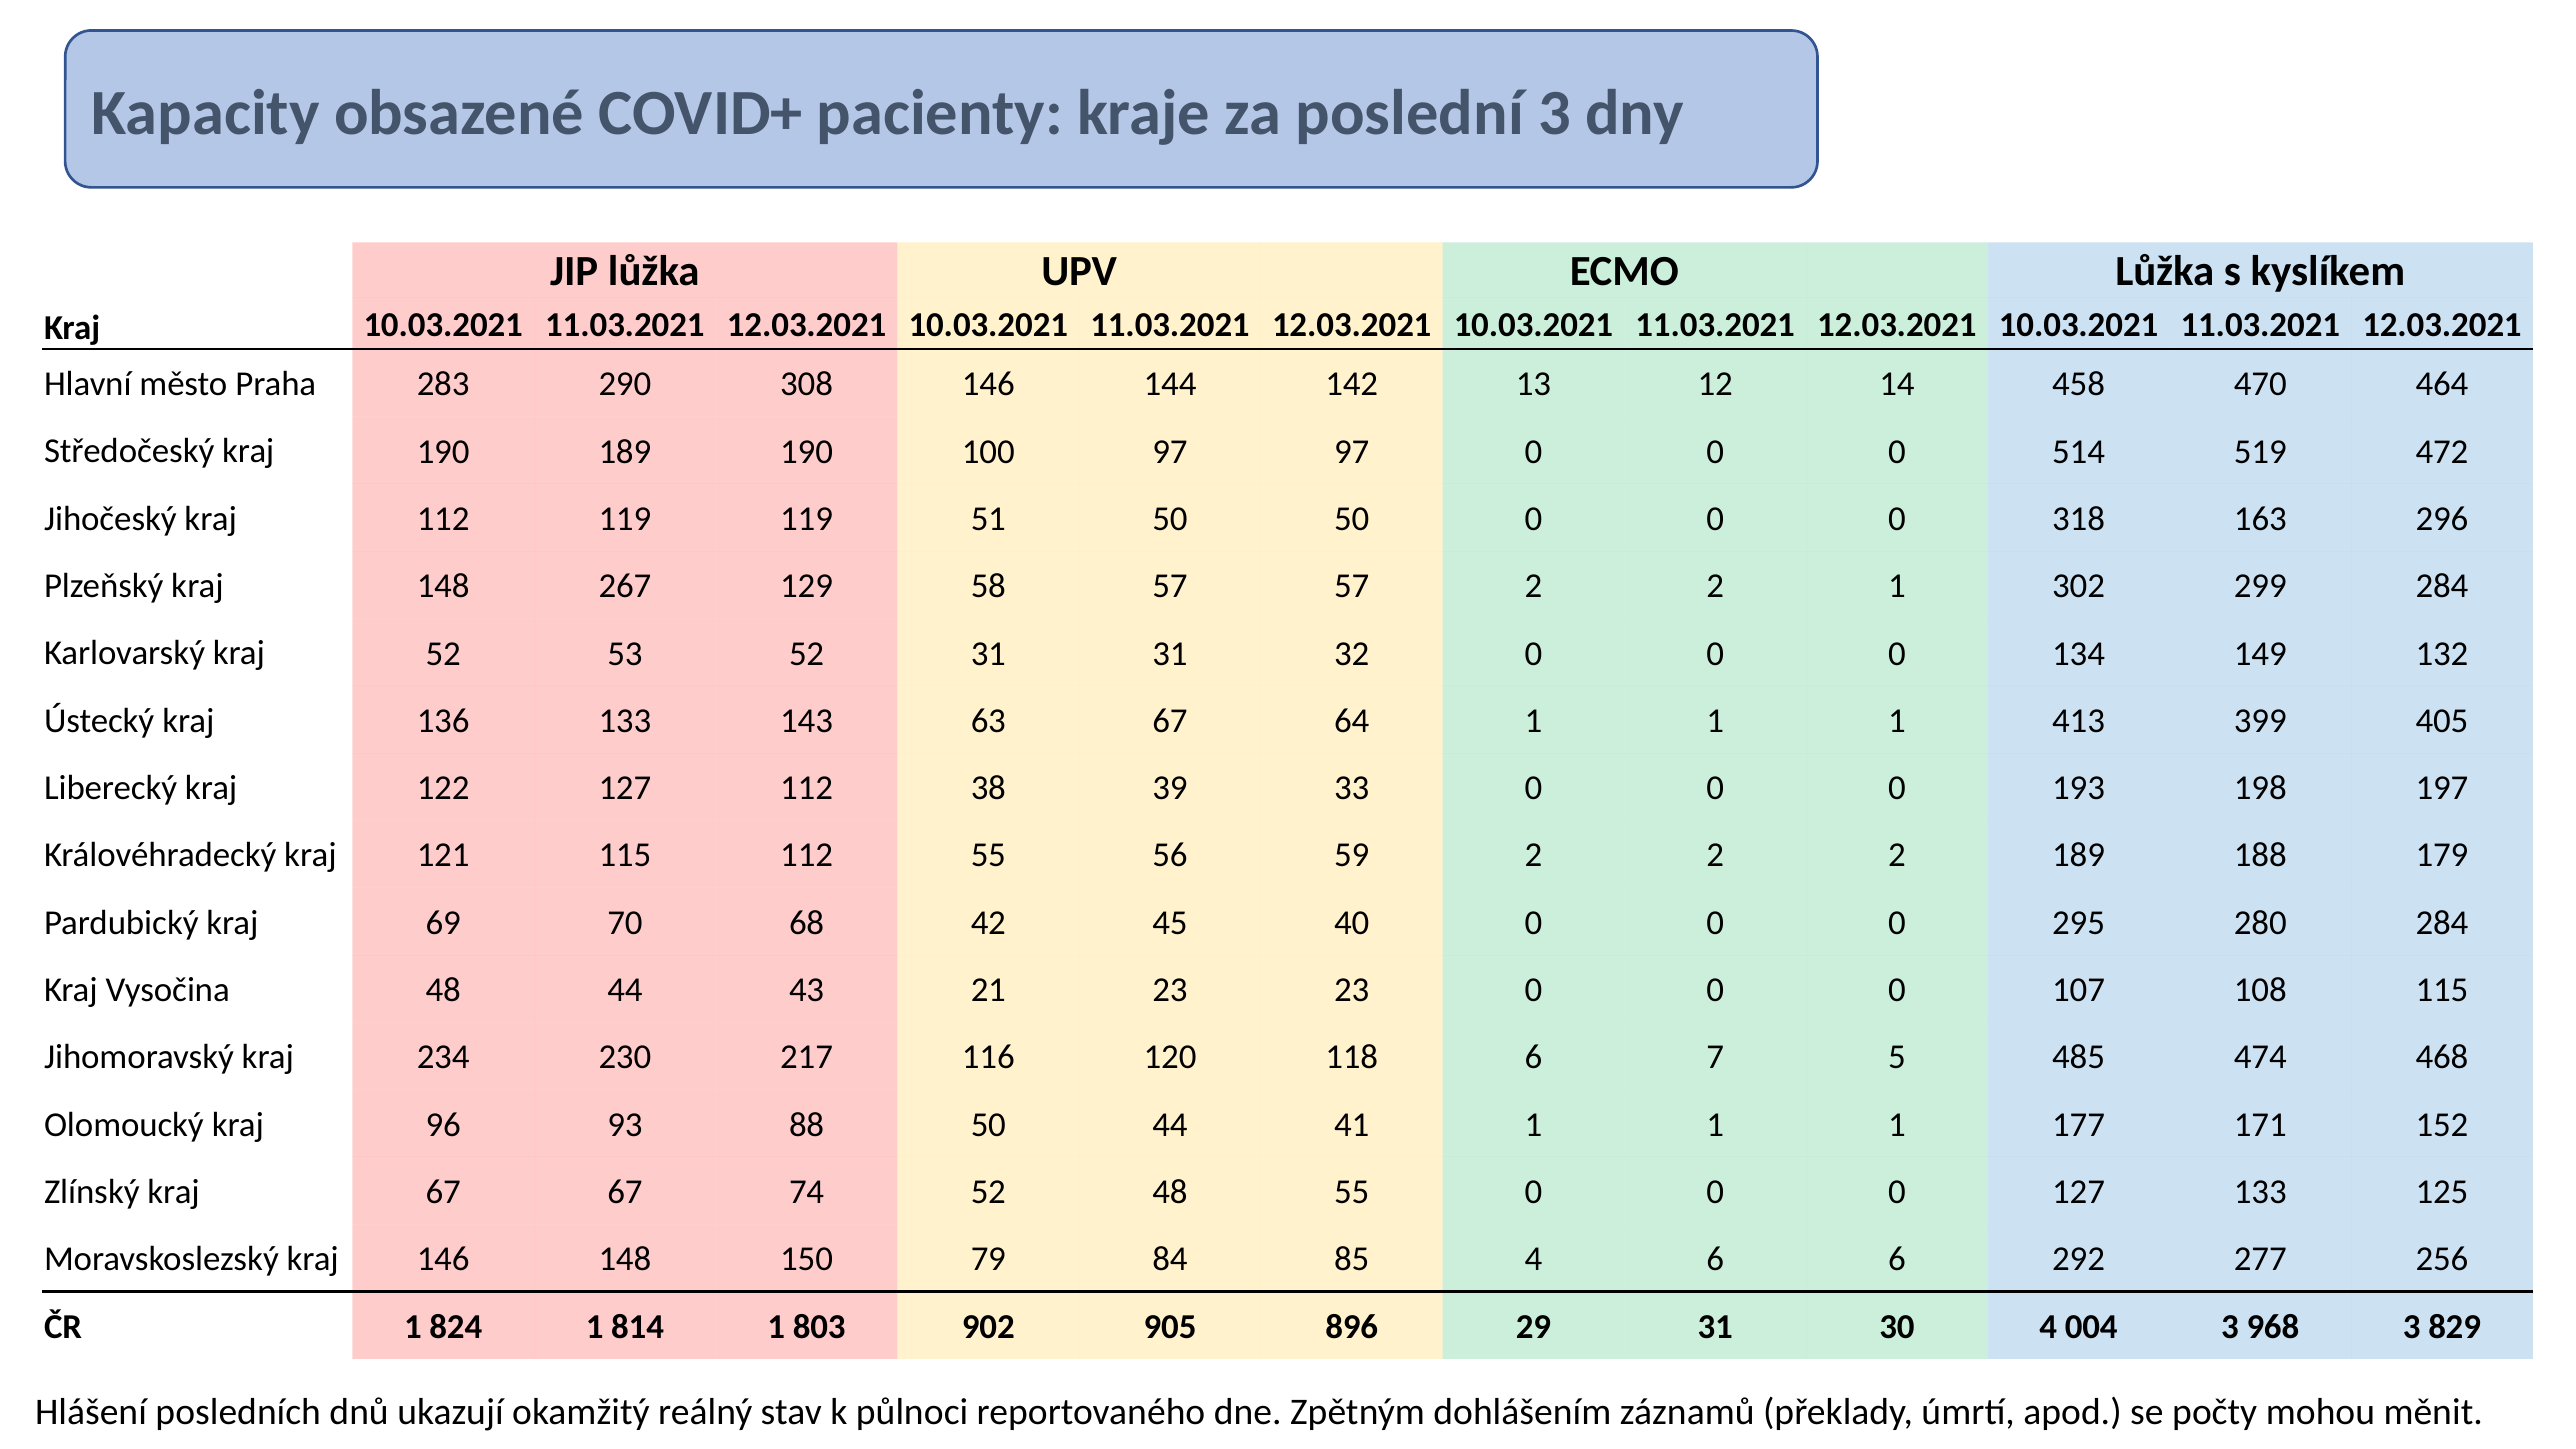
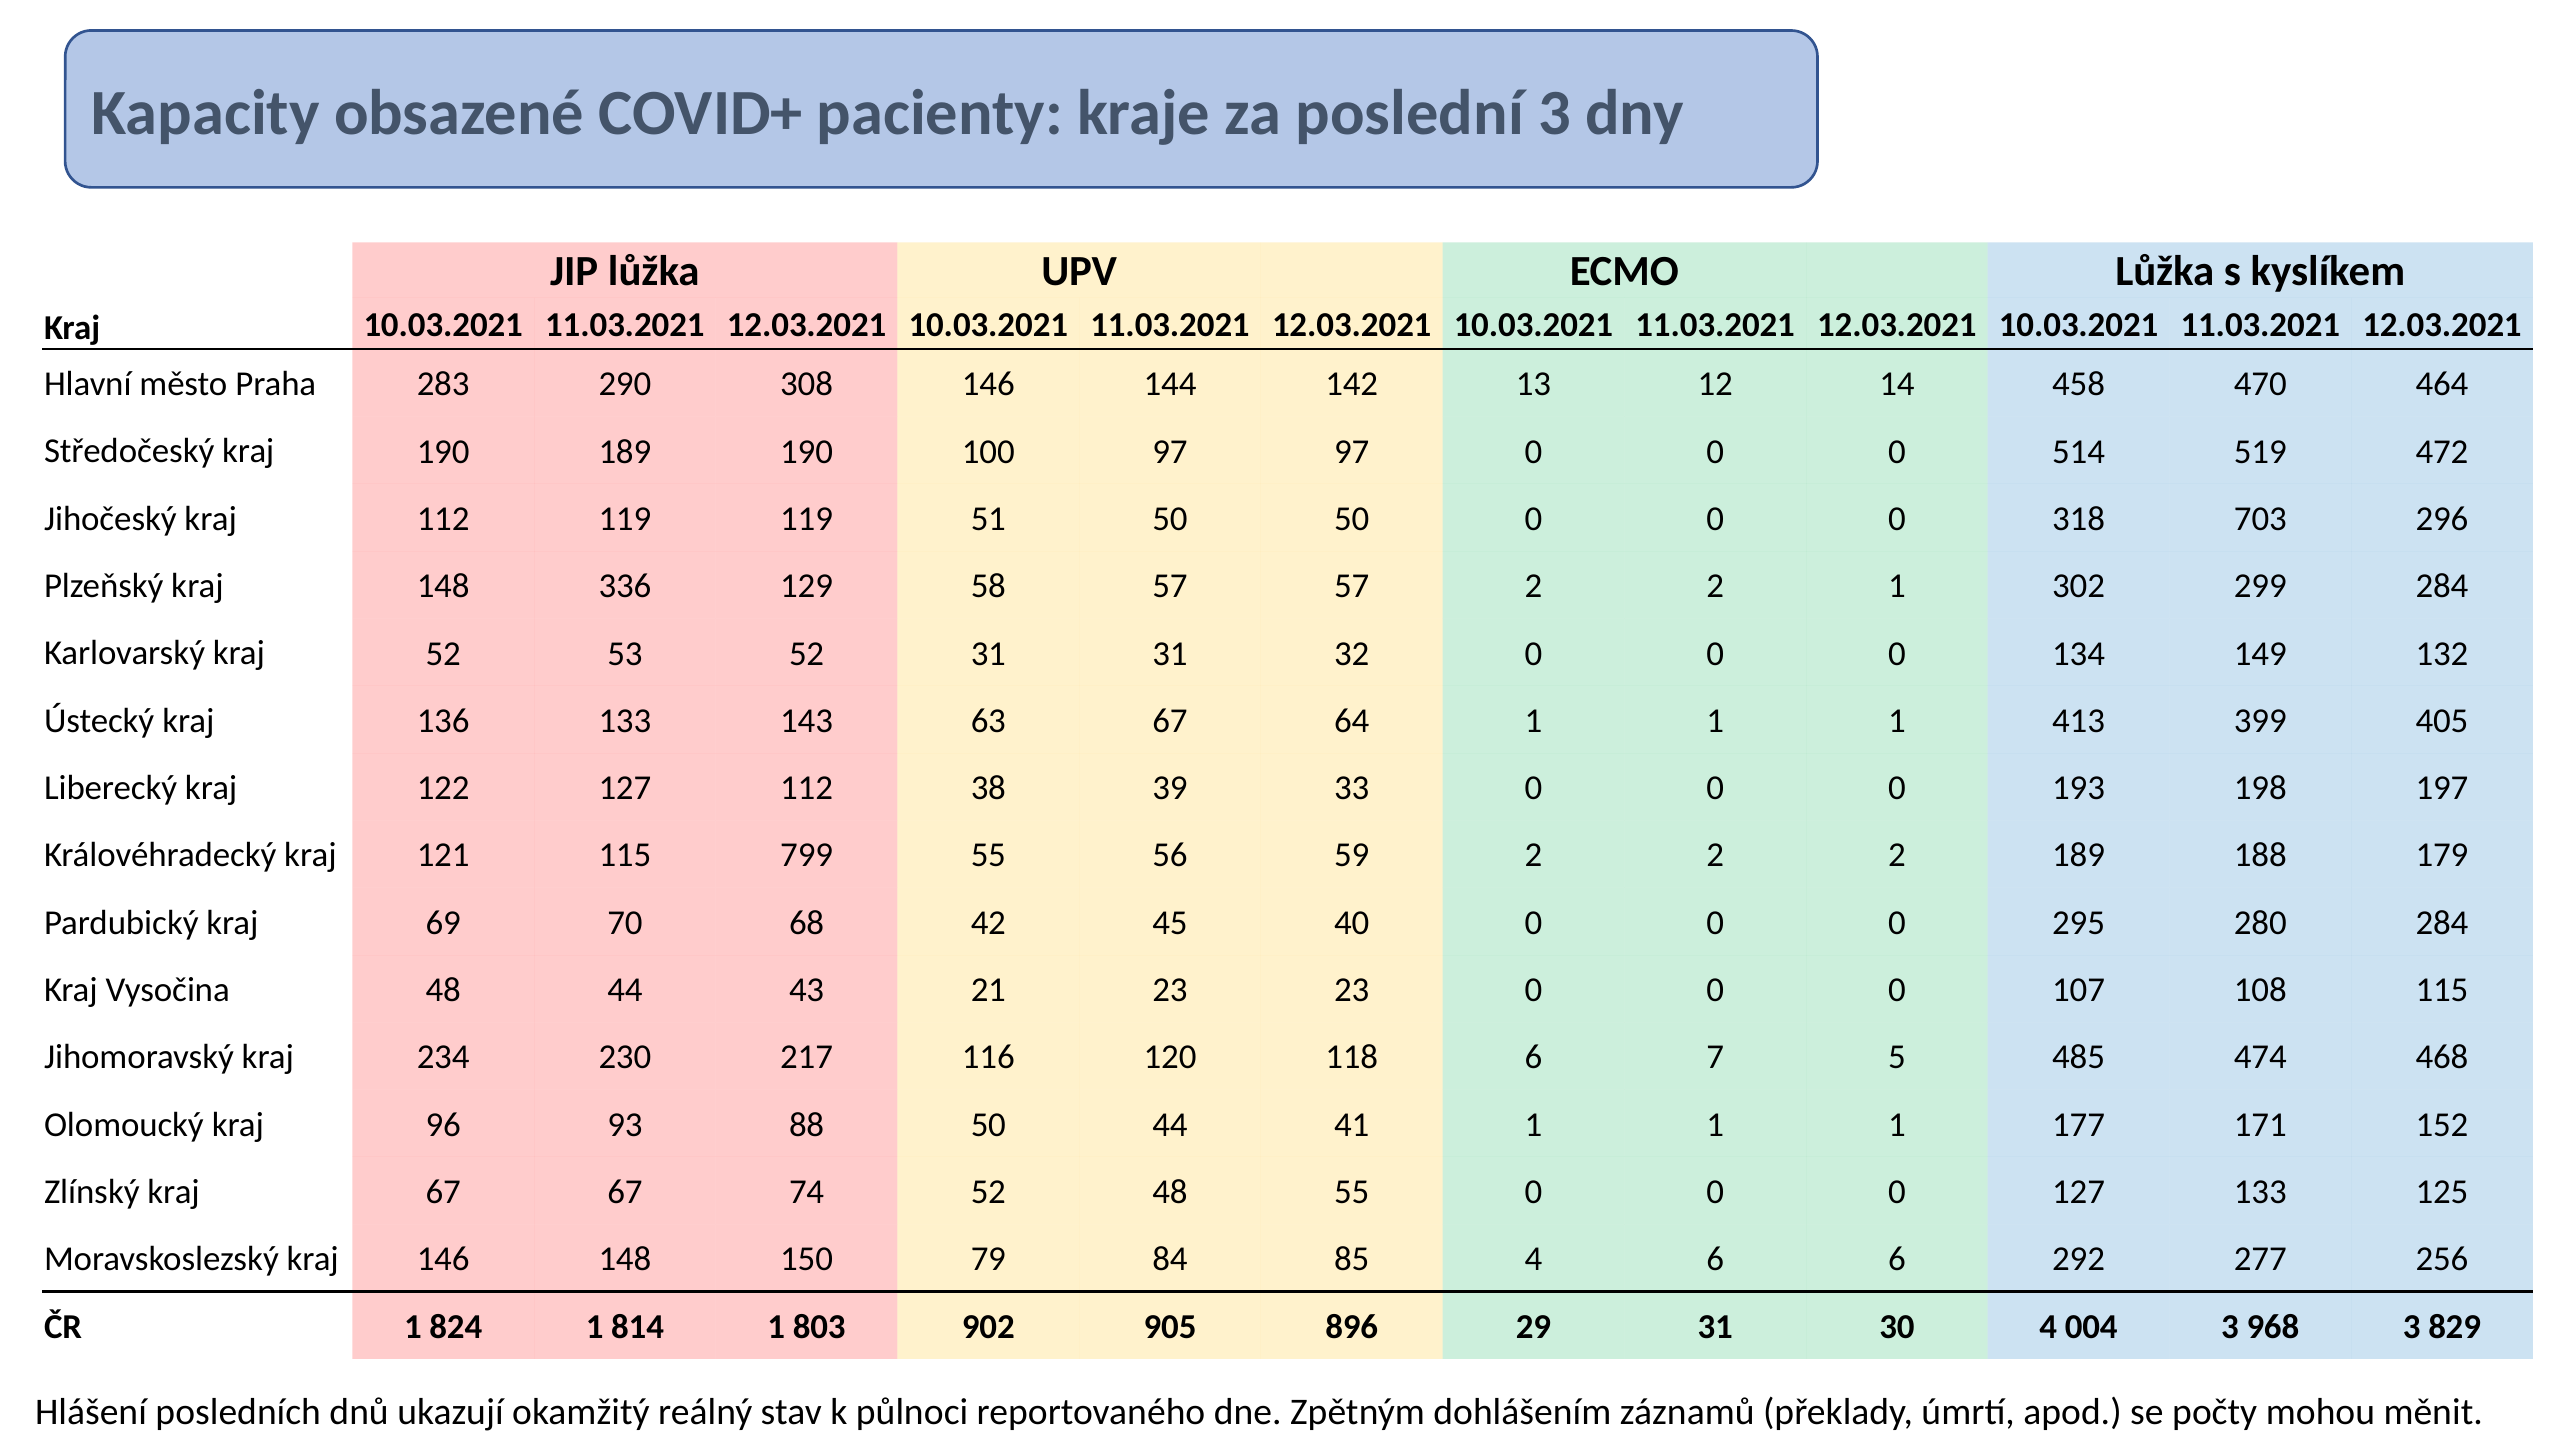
163: 163 -> 703 (2260, 519)
267: 267 -> 336 (625, 586)
115 112: 112 -> 799 (807, 855)
